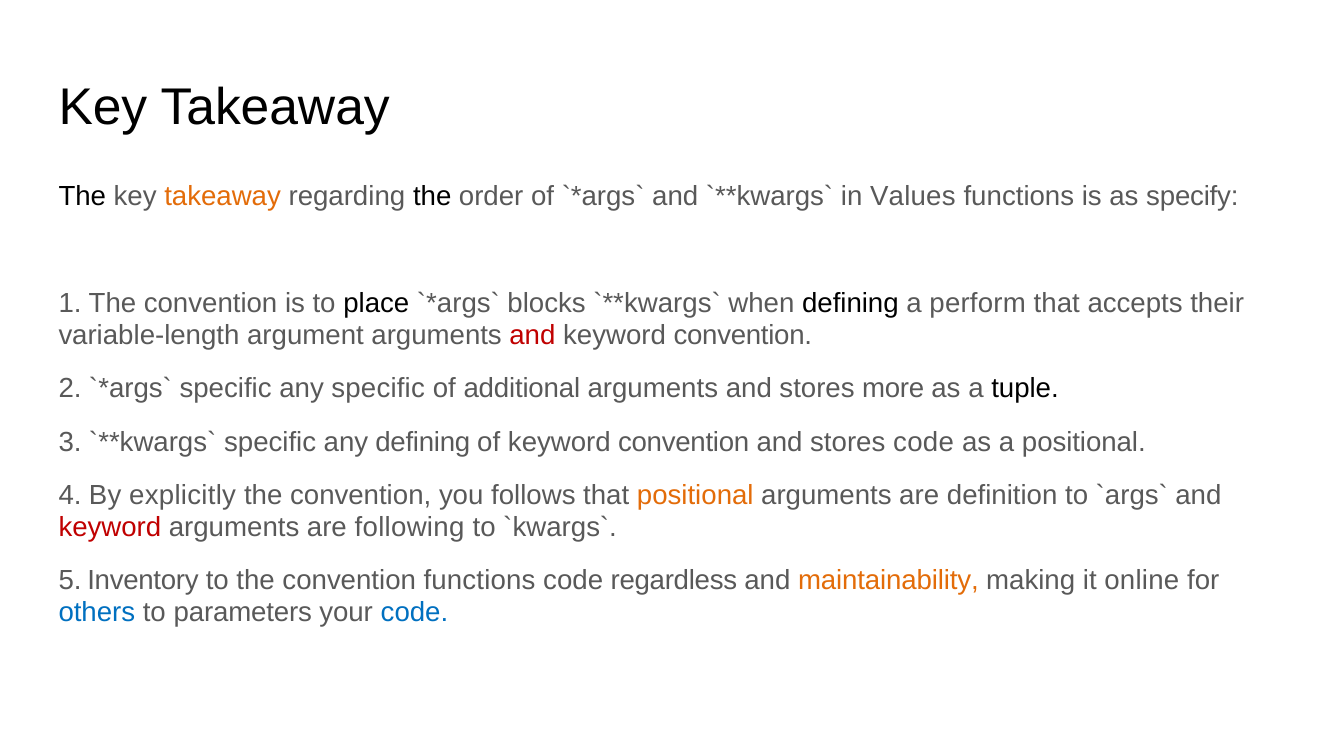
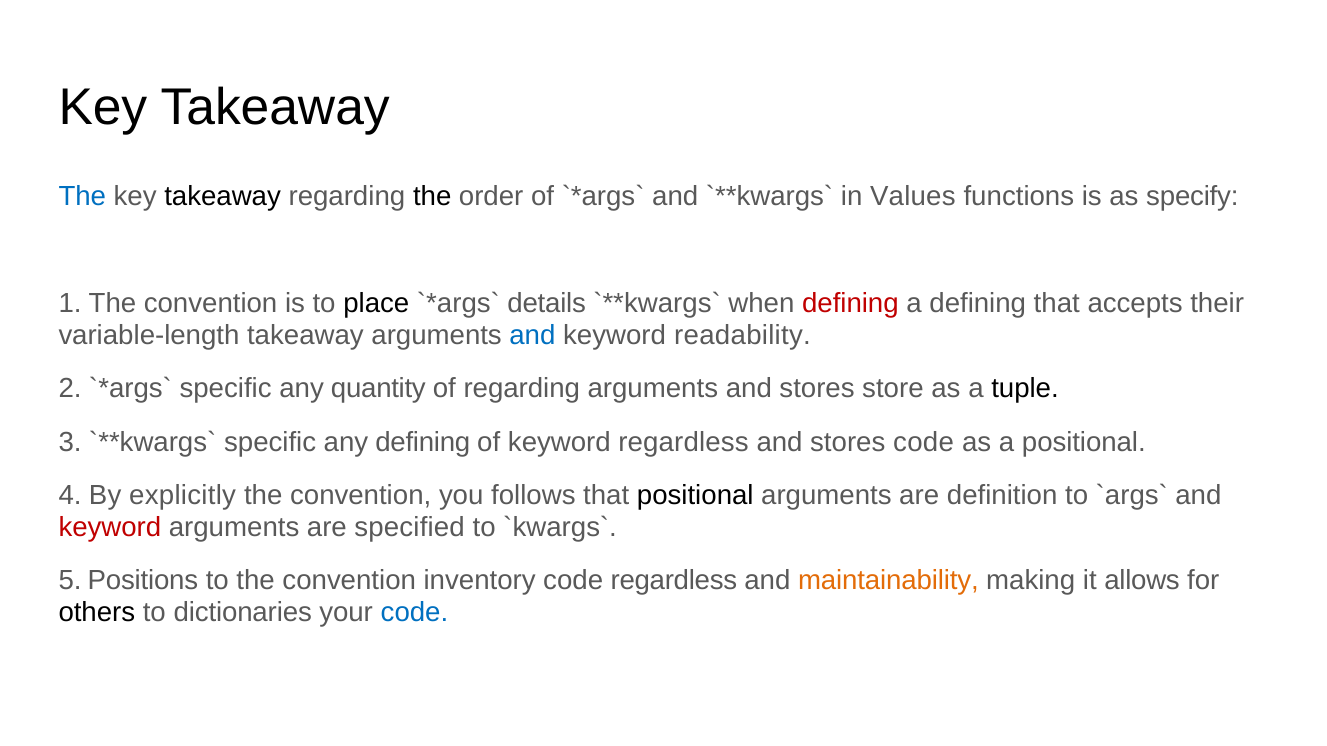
The colour: black -> blue (82, 197)
takeaway colour: orange -> black (223, 197)
blocks: blocks -> details (547, 304)
defining colour: black -> red (850, 304)
a perform: perform -> defining (978, 304)
variable-length argument: argument -> takeaway (305, 335)
and colour: red -> blue (532, 335)
convention: convention -> readability (743, 335)
any specific: specific -> quantity (378, 389)
of additional: additional -> regarding (522, 389)
more: more -> store (893, 389)
of keyword convention: convention -> regardless (683, 443)
positional colour: orange -> black (695, 496)
following: following -> specified (410, 528)
Inventory: Inventory -> Positions (143, 581)
convention functions: functions -> inventory (480, 581)
online: online -> allows (1142, 581)
others colour: blue -> black (97, 613)
parameters: parameters -> dictionaries (243, 613)
